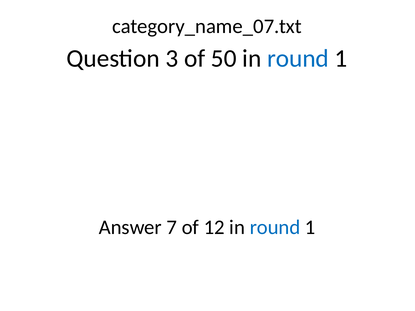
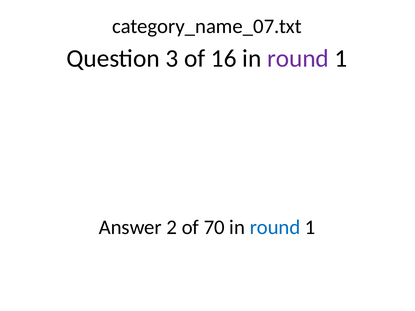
50: 50 -> 16 (224, 59)
round colour: blue -> purple (298, 59)
7: 7 -> 2 (172, 227)
12: 12 -> 70 (214, 227)
